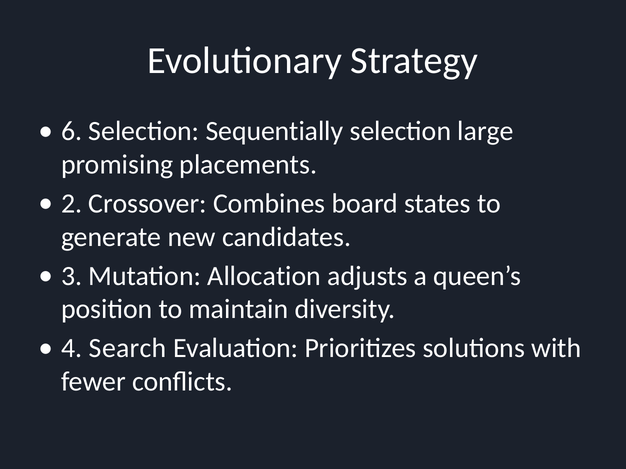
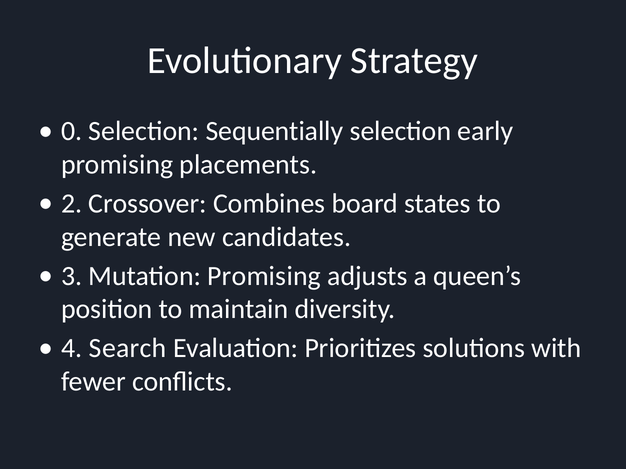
6: 6 -> 0 (72, 131)
large: large -> early (485, 131)
Mutation Allocation: Allocation -> Promising (264, 276)
